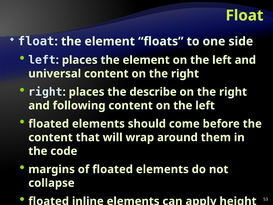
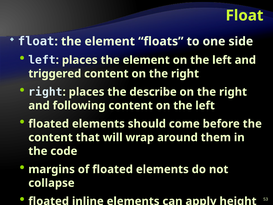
universal: universal -> triggered (55, 74)
